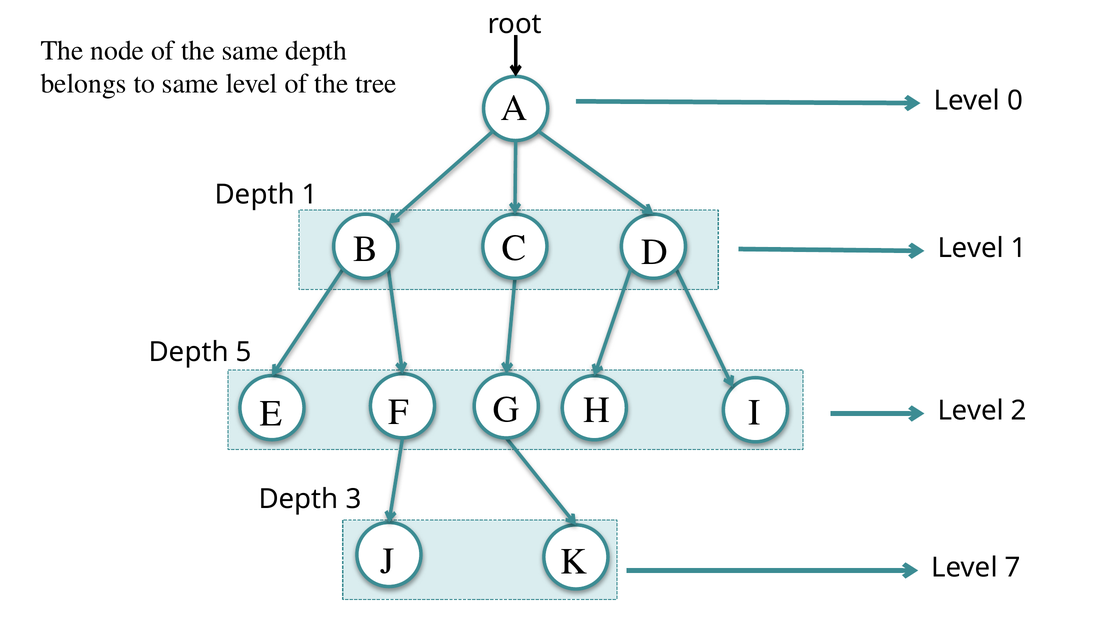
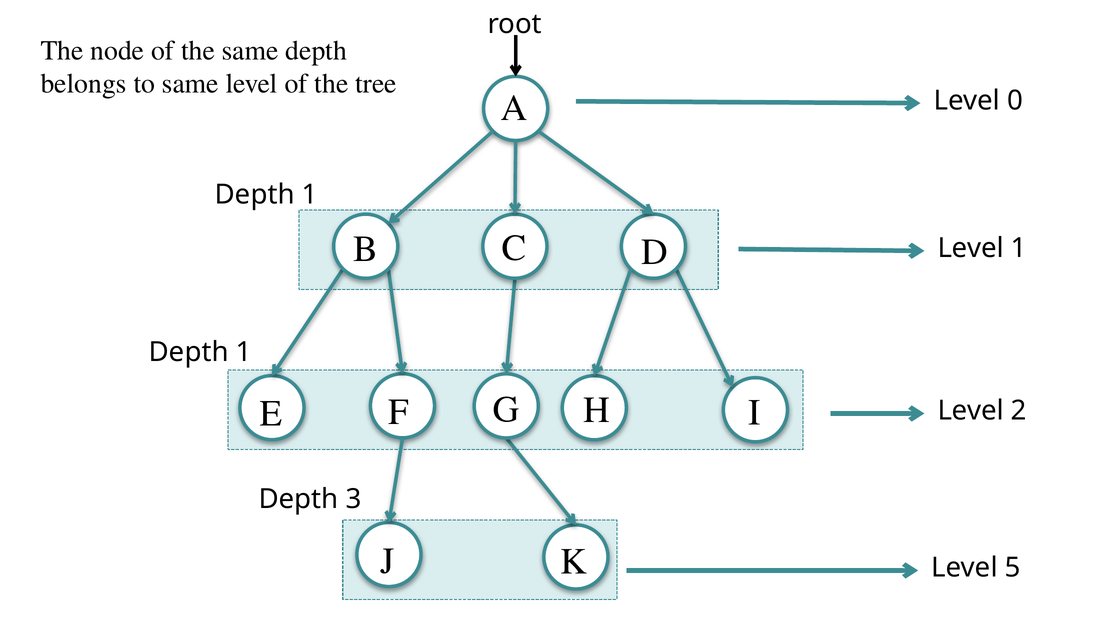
5: 5 -> 1 (244, 352)
7: 7 -> 5 (1013, 567)
